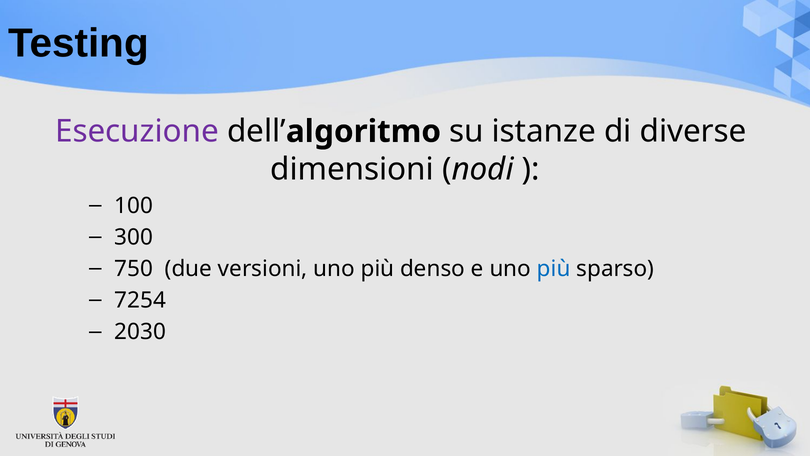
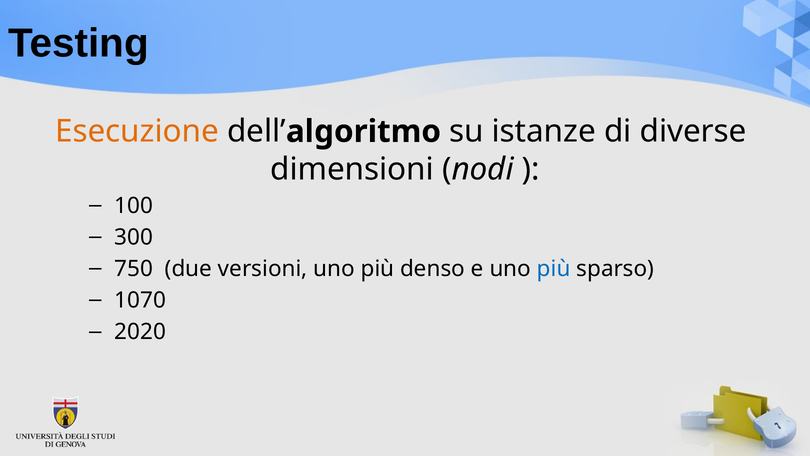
Esecuzione colour: purple -> orange (137, 131)
7254: 7254 -> 1070 (140, 300)
2030: 2030 -> 2020 (140, 332)
